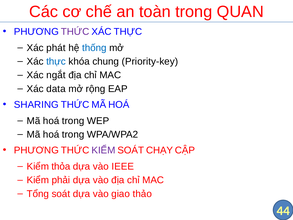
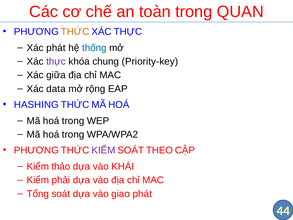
THỨC colour: purple -> orange (75, 32)
thực colour: blue -> purple (56, 61)
ngắt: ngắt -> giữa (56, 75)
SHARING: SHARING -> HASHING (36, 105)
CHẠY: CHẠY -> THEO (160, 150)
thỏa: thỏa -> thảo (61, 166)
IEEE: IEEE -> KHÁI (123, 166)
giao thảo: thảo -> phát (142, 194)
